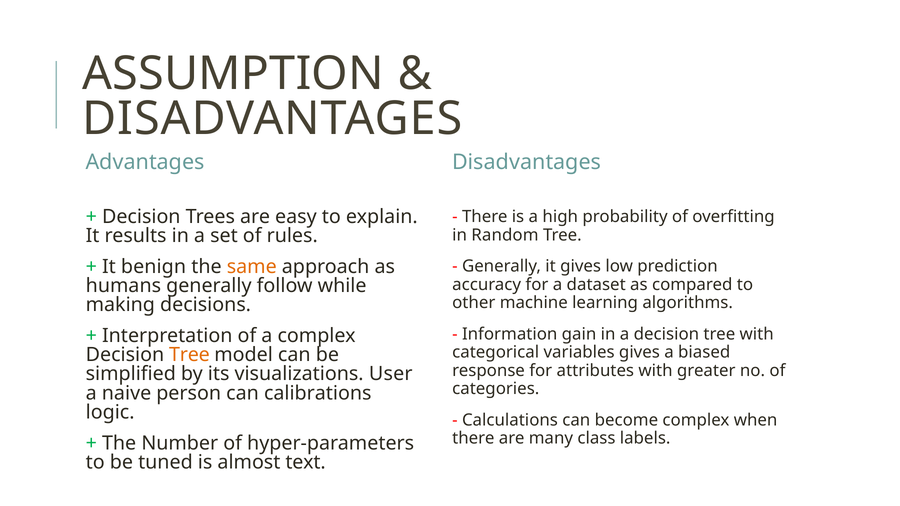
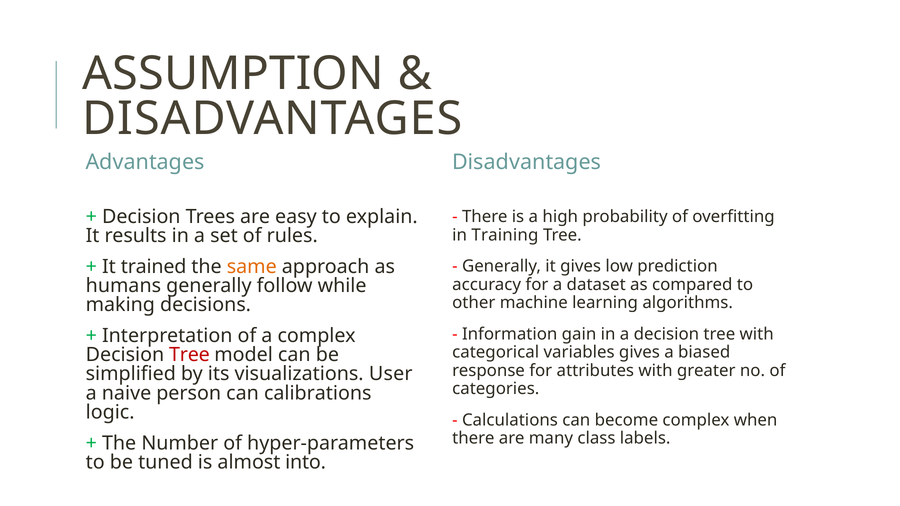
Random: Random -> Training (505, 235)
benign: benign -> trained (154, 267)
Tree colour: orange -> red (189, 355)
text: text -> into (306, 462)
